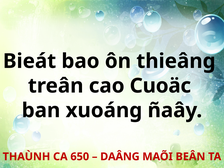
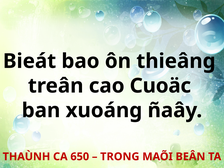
DAÂNG: DAÂNG -> TRONG (120, 157)
